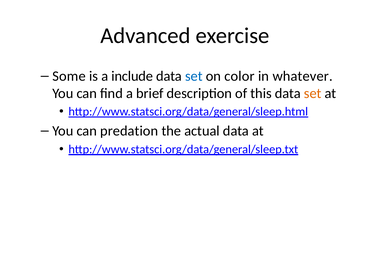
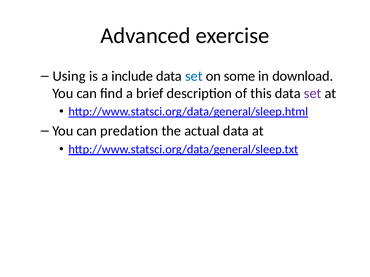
Some: Some -> Using (69, 76)
color: color -> some (240, 76)
whatever: whatever -> download (303, 76)
set colour: orange -> purple (313, 94)
